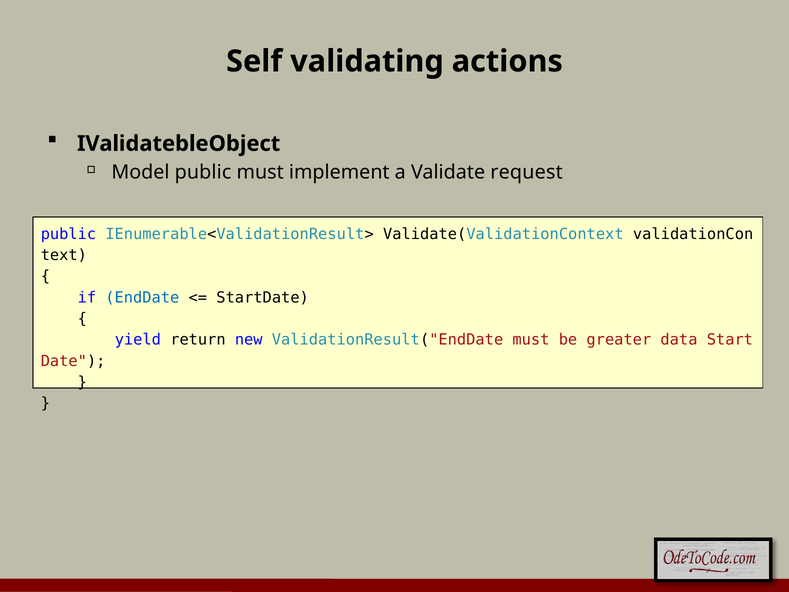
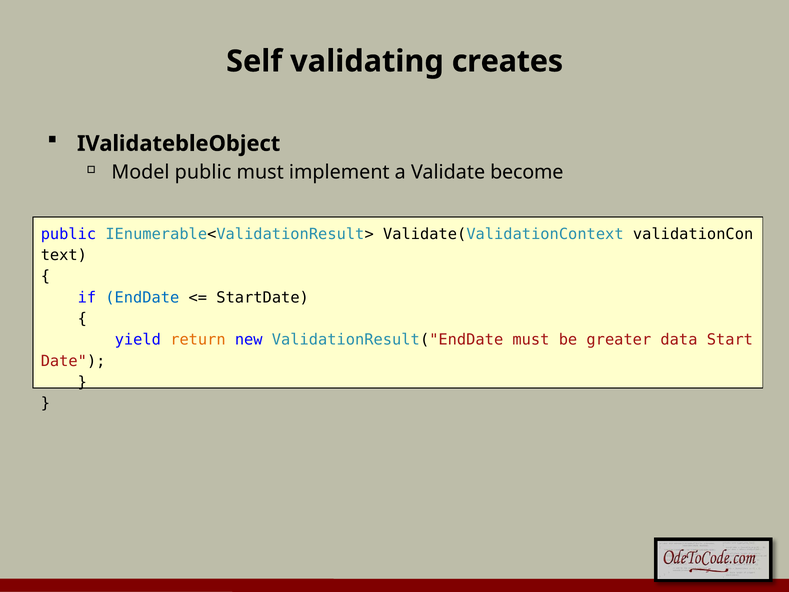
actions: actions -> creates (507, 61)
request: request -> become (527, 172)
return colour: black -> orange (198, 340)
